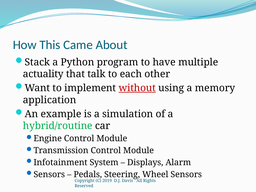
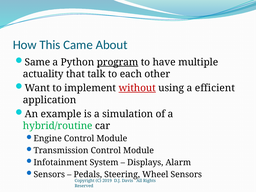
Stack: Stack -> Same (37, 62)
program underline: none -> present (118, 62)
memory: memory -> efficient (215, 88)
